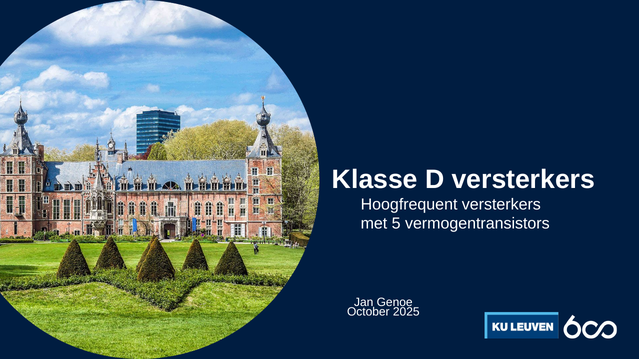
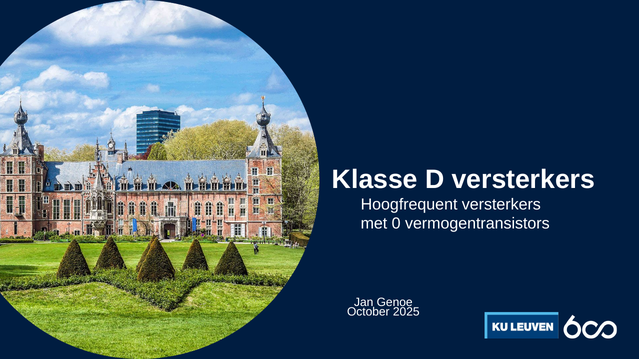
5: 5 -> 0 (396, 224)
